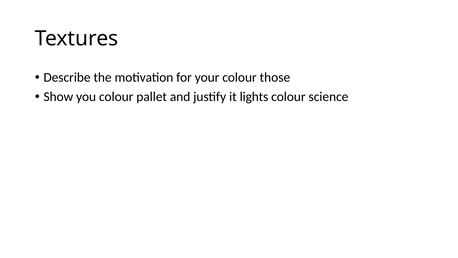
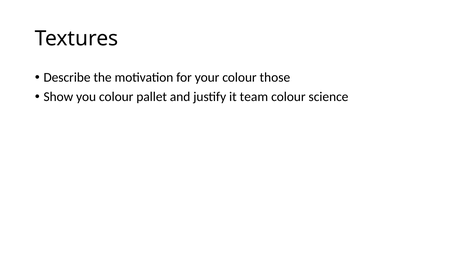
lights: lights -> team (254, 97)
